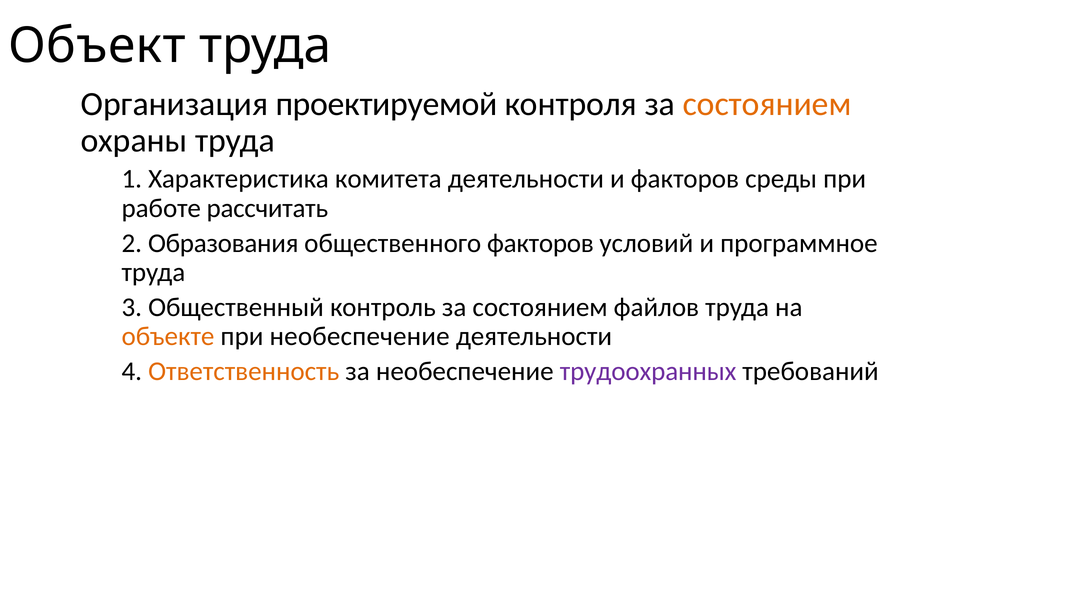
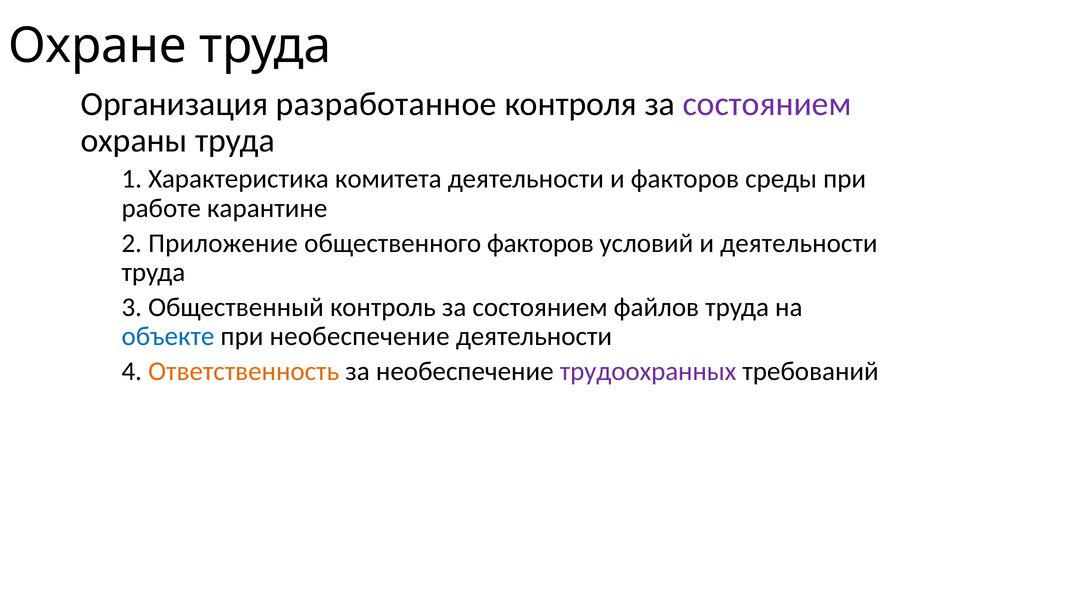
Объект: Объект -> Охране (97, 46)
проектируемой: проектируемой -> разработанное (386, 104)
состоянием colour: orange -> purple (767, 104)
рассчитать: рассчитать -> карантине (267, 208)
Образования: Образования -> Приложение (223, 243)
и программное: программное -> деятельности (799, 243)
объекте colour: orange -> blue (168, 336)
